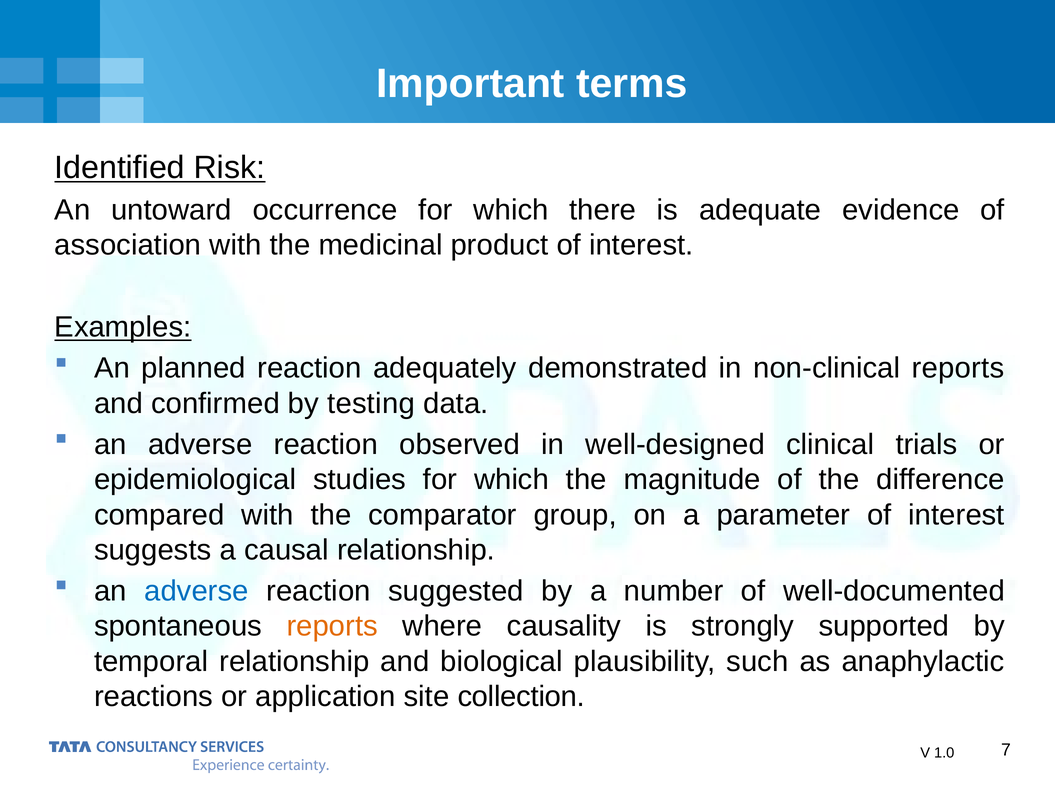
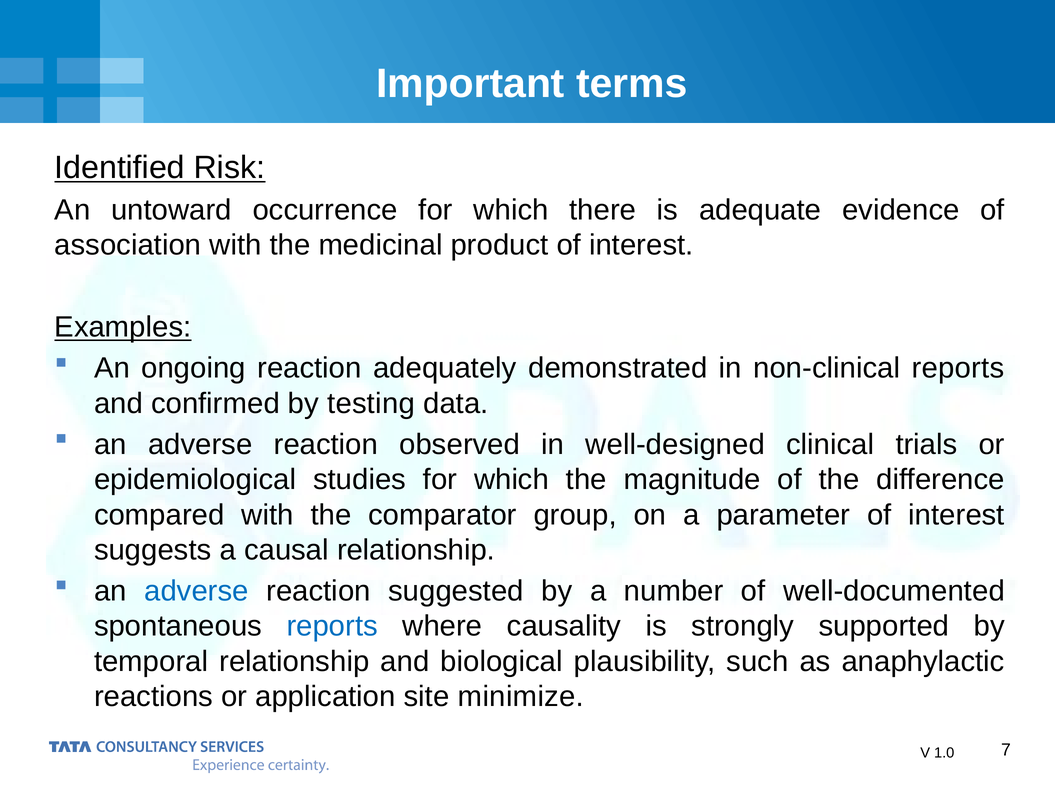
planned: planned -> ongoing (194, 368)
reports colour: orange -> blue (332, 626)
collection: collection -> minimize (521, 697)
